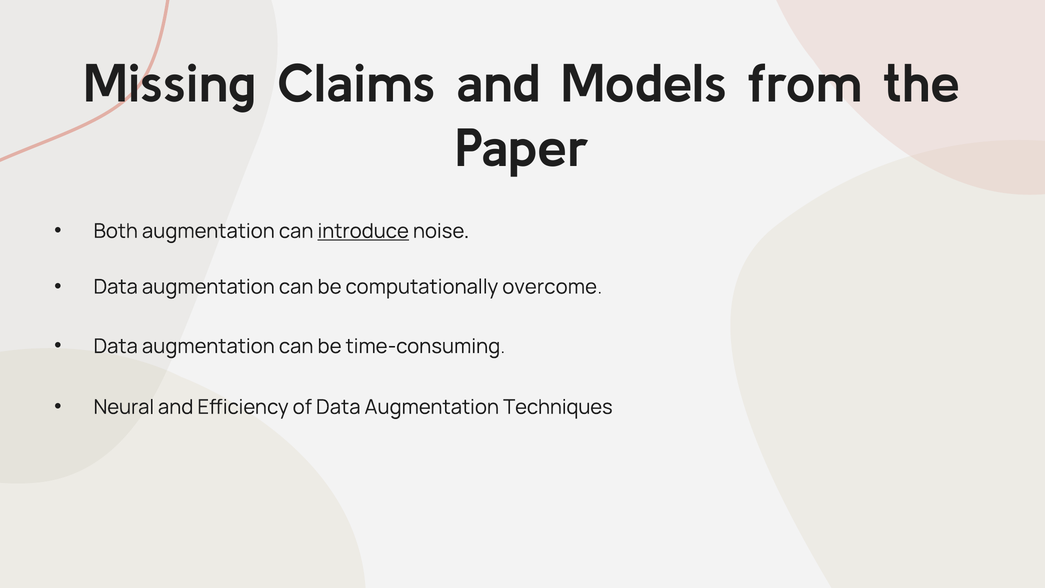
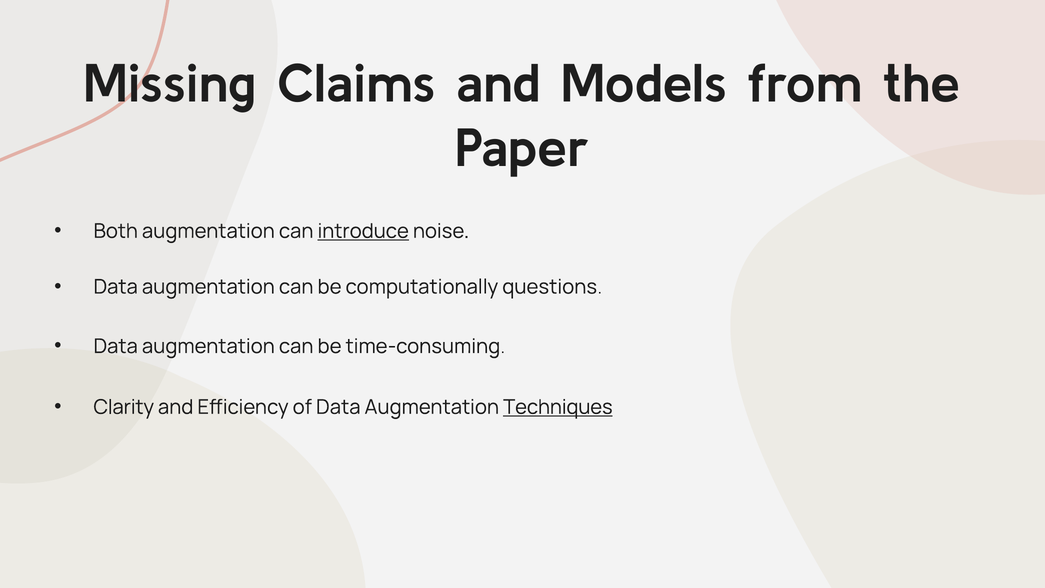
overcome: overcome -> questions (552, 287)
Neural: Neural -> Clarity (124, 407)
Techniques underline: none -> present (558, 407)
